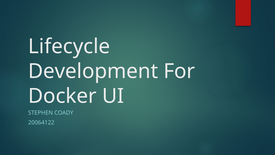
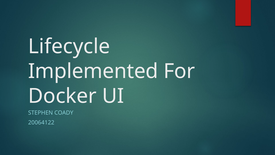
Development: Development -> Implemented (93, 71)
